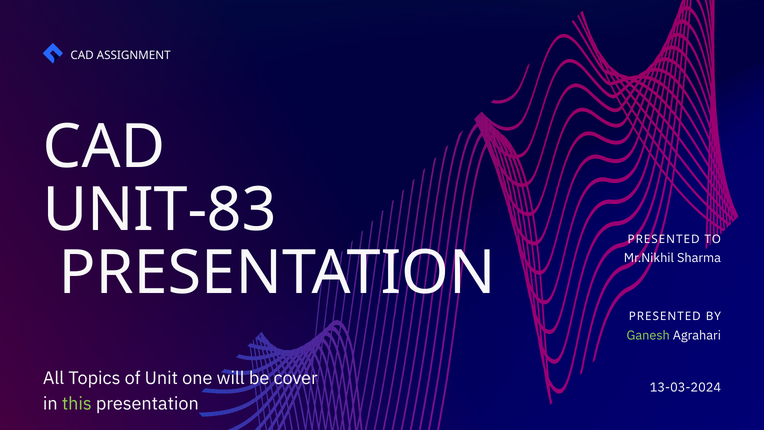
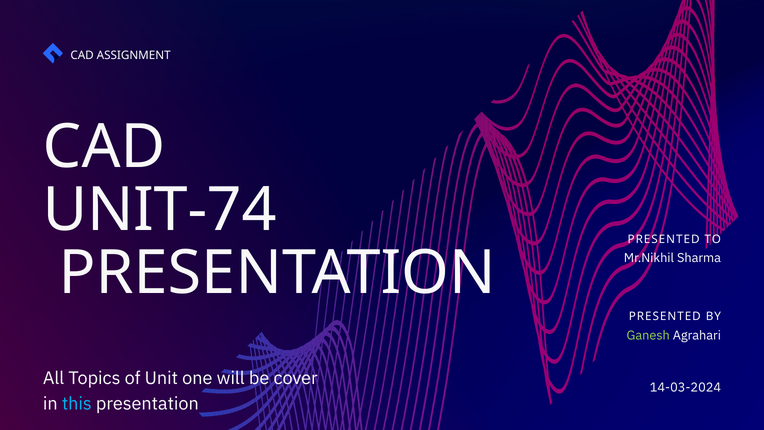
UNIT-83: UNIT-83 -> UNIT-74 (160, 210)
13-03-2024: 13-03-2024 -> 14-03-2024 (685, 387)
this colour: light green -> light blue (77, 403)
